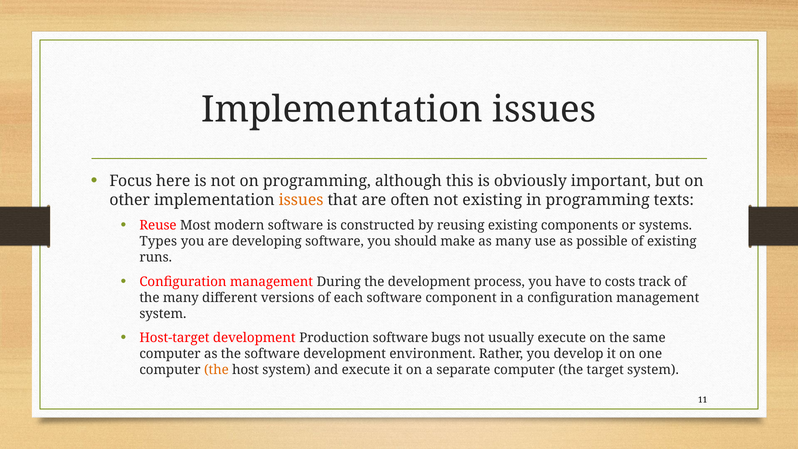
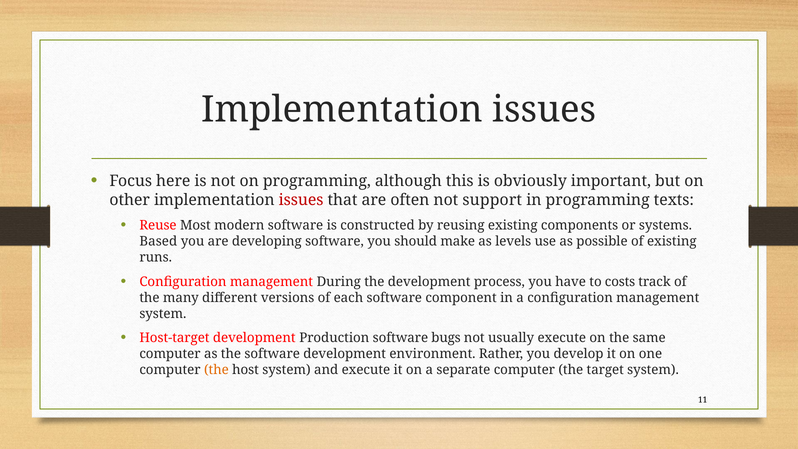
issues colour: orange -> red (301, 200)
not existing: existing -> support (492, 200)
Types: Types -> Based (158, 241)
as many: many -> levels (513, 241)
